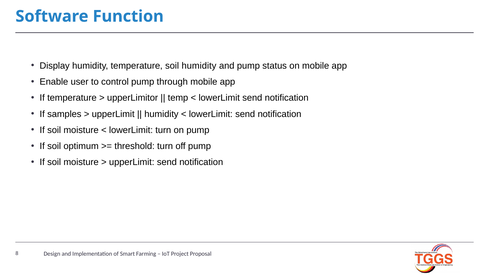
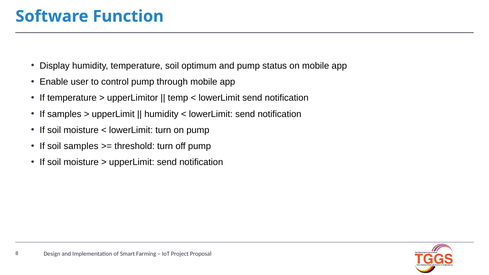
soil humidity: humidity -> optimum (199, 66)
soil optimum: optimum -> samples (81, 146)
